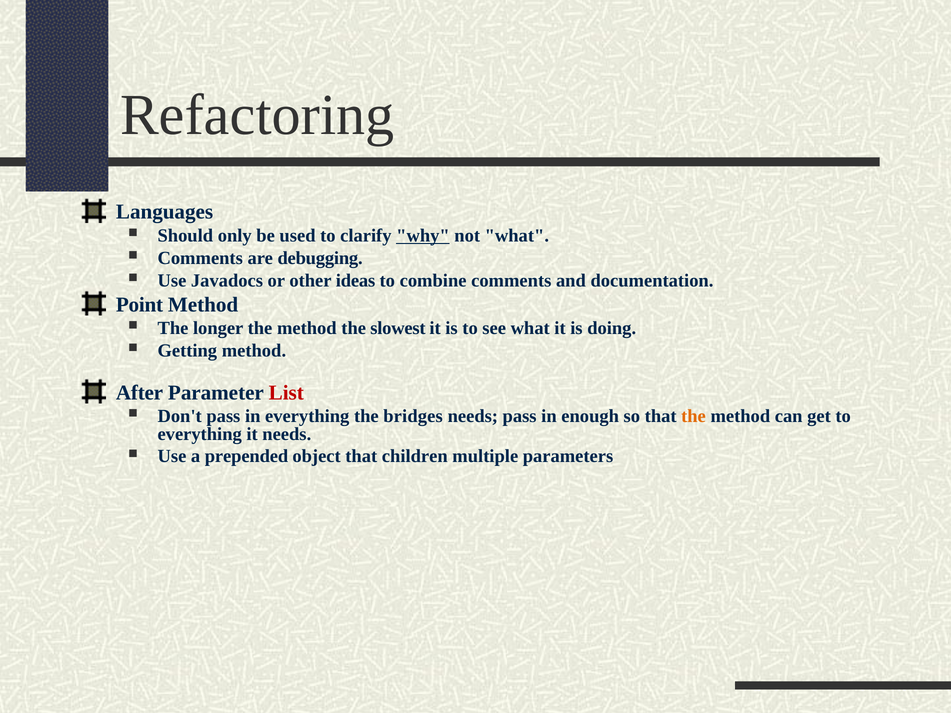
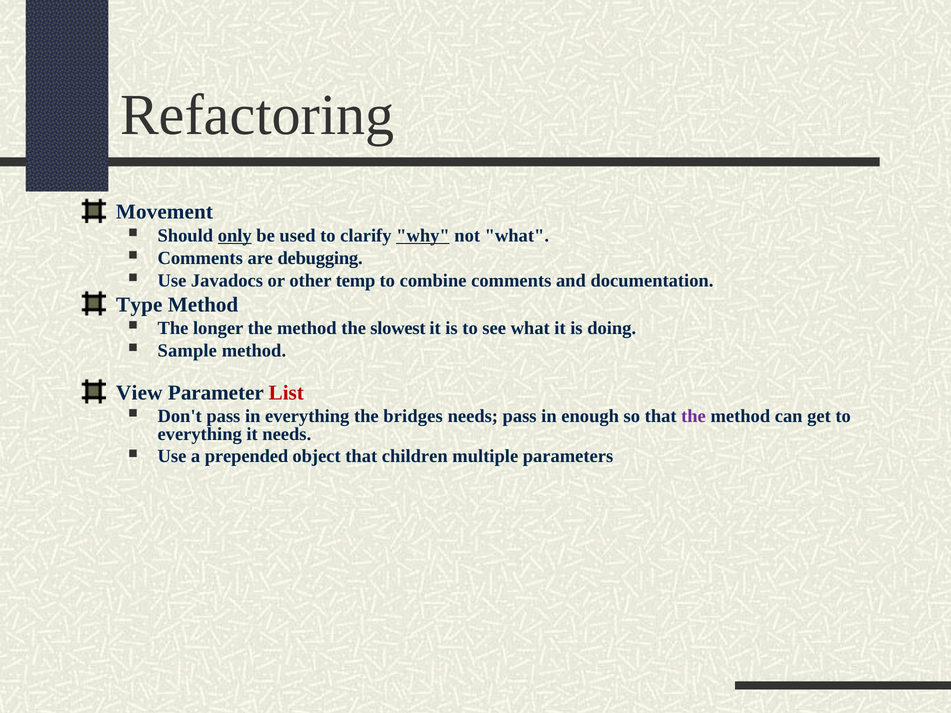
Languages: Languages -> Movement (164, 212)
only underline: none -> present (235, 236)
ideas: ideas -> temp (356, 281)
Point: Point -> Type (139, 305)
Getting: Getting -> Sample (187, 351)
After: After -> View (139, 393)
the colour: orange -> purple (693, 416)
